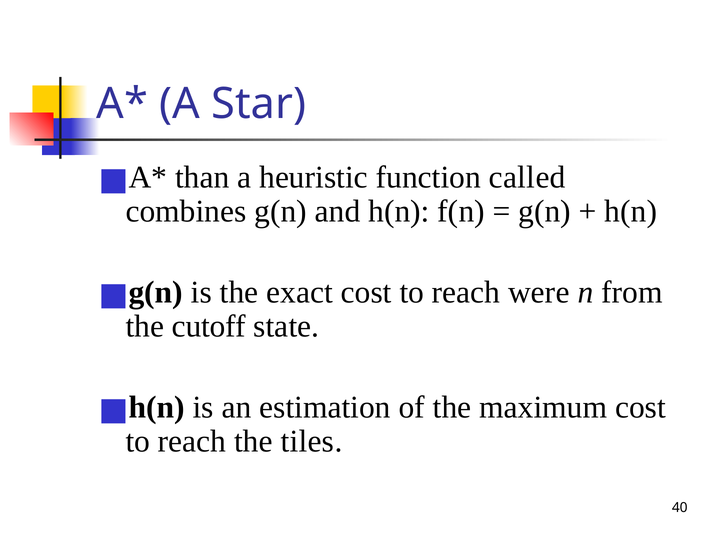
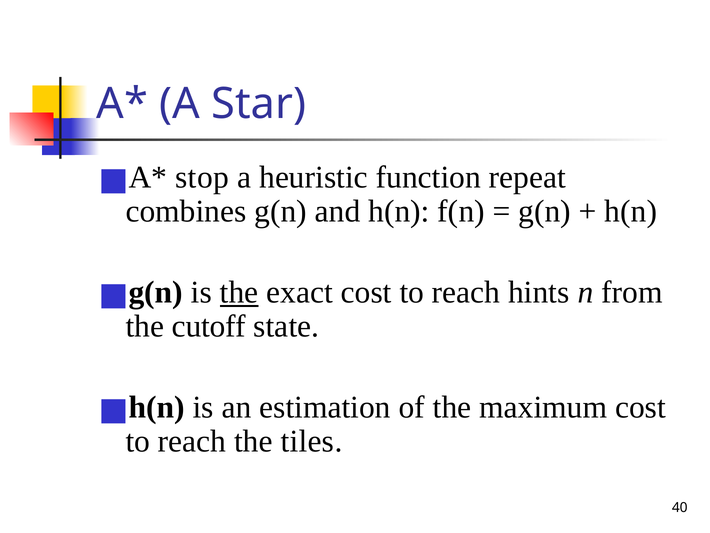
than: than -> stop (202, 177)
called: called -> repeat (527, 177)
the underline: none -> present (239, 292)
were: were -> hints (539, 292)
